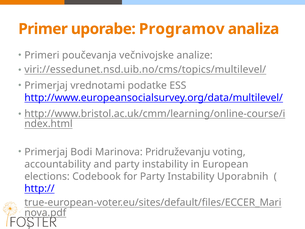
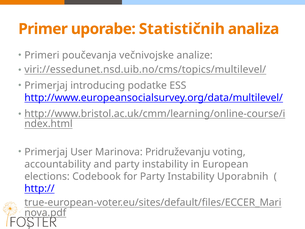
Programov: Programov -> Statističnih (182, 29)
vrednotami: vrednotami -> introducing (98, 85)
Bodi: Bodi -> User (81, 152)
